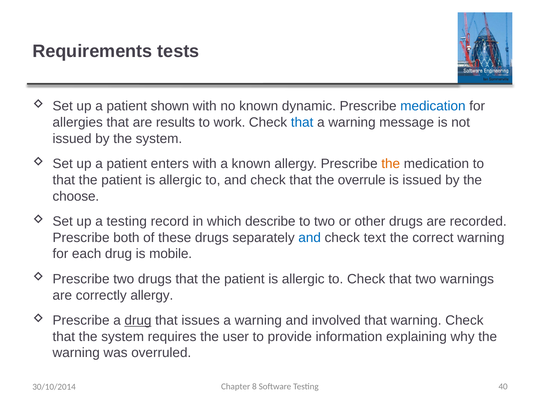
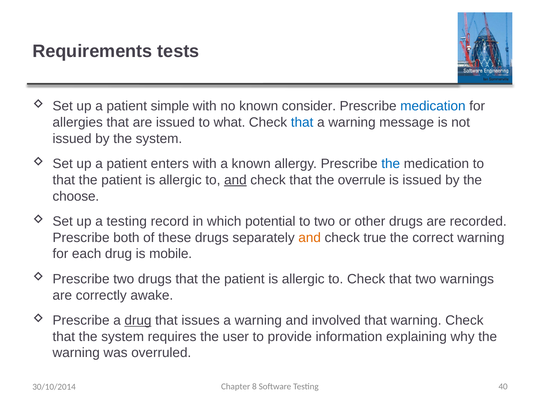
shown: shown -> simple (170, 106)
dynamic: dynamic -> consider (309, 106)
are results: results -> issued (175, 122)
work: work -> what (229, 122)
the colour: orange -> blue (391, 164)
and underline: none -> present (235, 180)
describe: describe -> potential (270, 221)
and colour: blue -> orange (310, 238)
text: text -> true (375, 238)
correctly allergy: allergy -> awake (152, 295)
